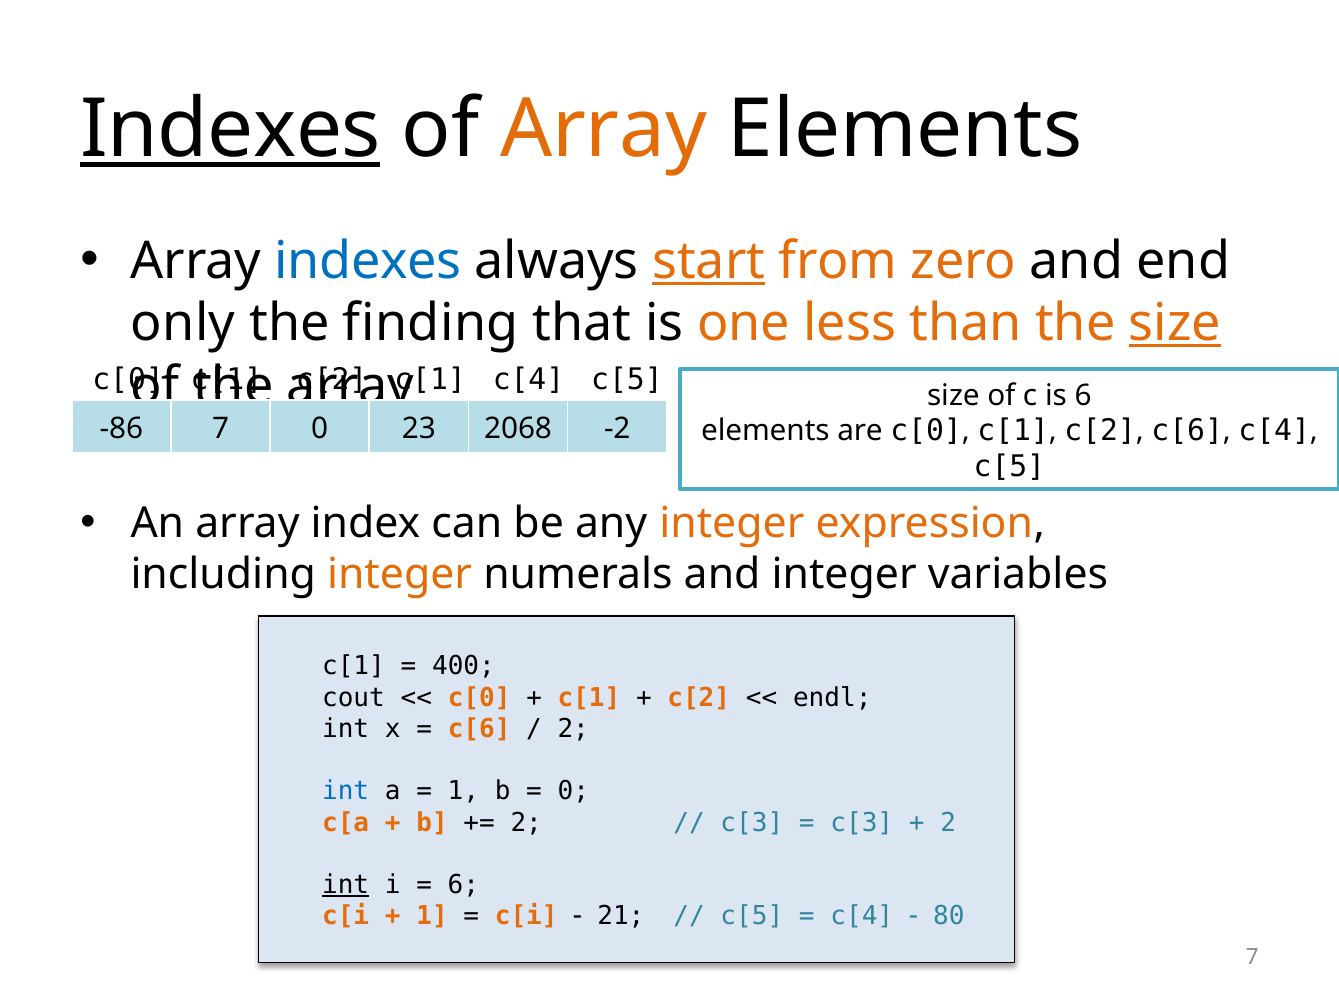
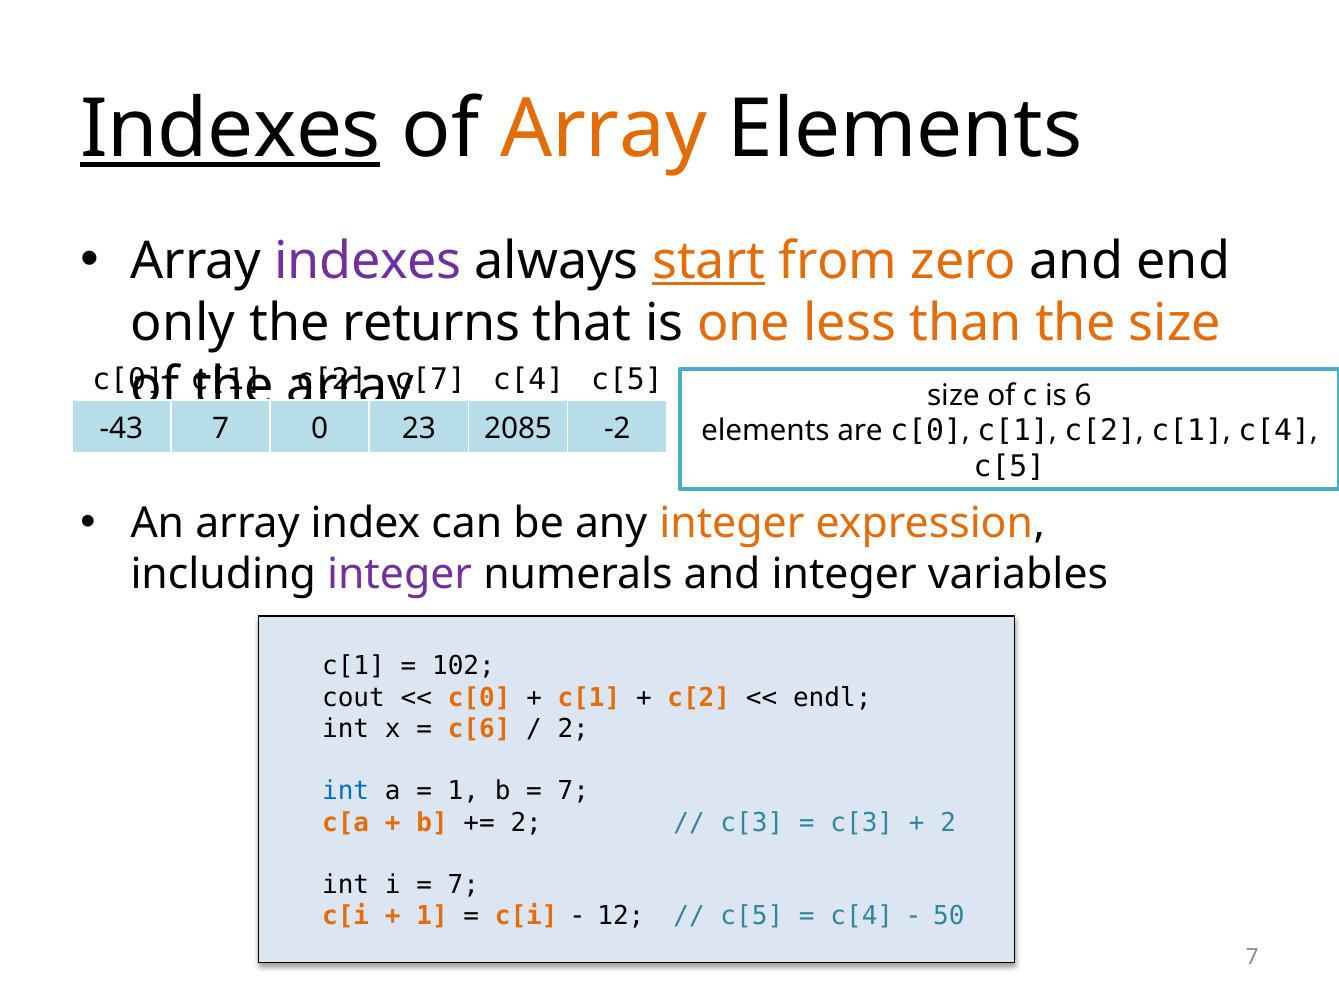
indexes colour: blue -> purple (368, 261)
finding: finding -> returns (431, 323)
size underline: present -> none (1175, 323)
c[1: c[1 -> c[7 (430, 380)
-86: -86 -> -43 (121, 429)
2068: 2068 -> 2085 (518, 429)
c[6: c[6 -> c[1 (1187, 431)
integer colour: orange -> purple (400, 575)
400: 400 -> 102 (463, 666)
0: 0 -> 7 (573, 791)
int underline: present -> none (346, 885)
6: 6 -> 7 (463, 885)
21: 21 -> 12 (621, 916)
80: 80 -> 50 (949, 916)
